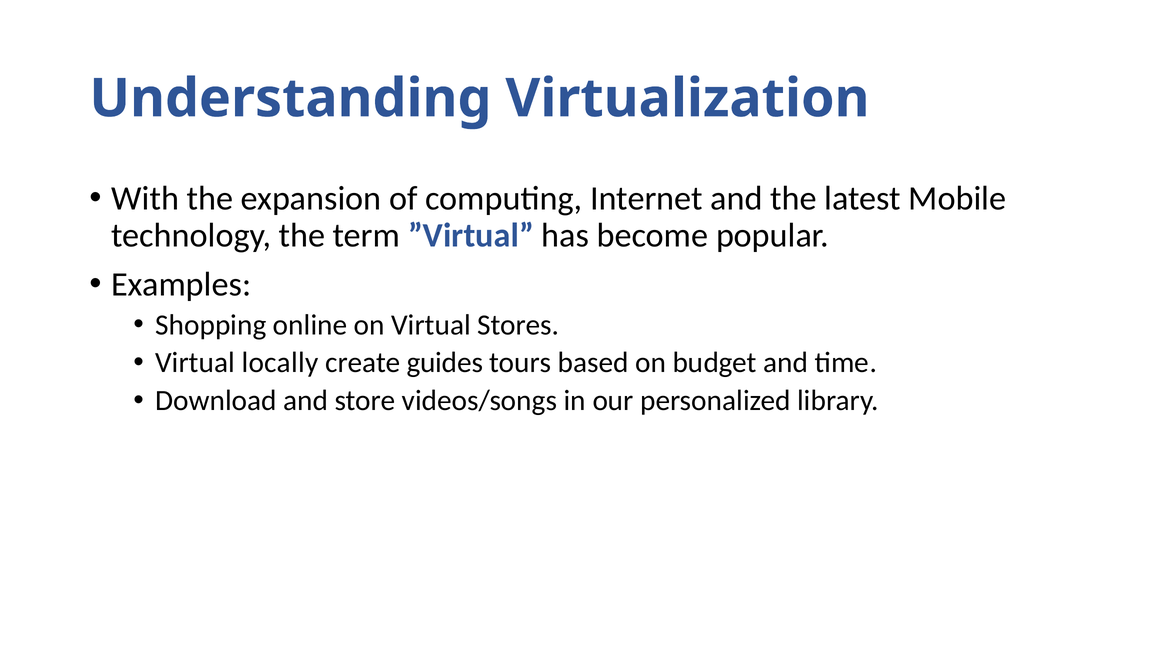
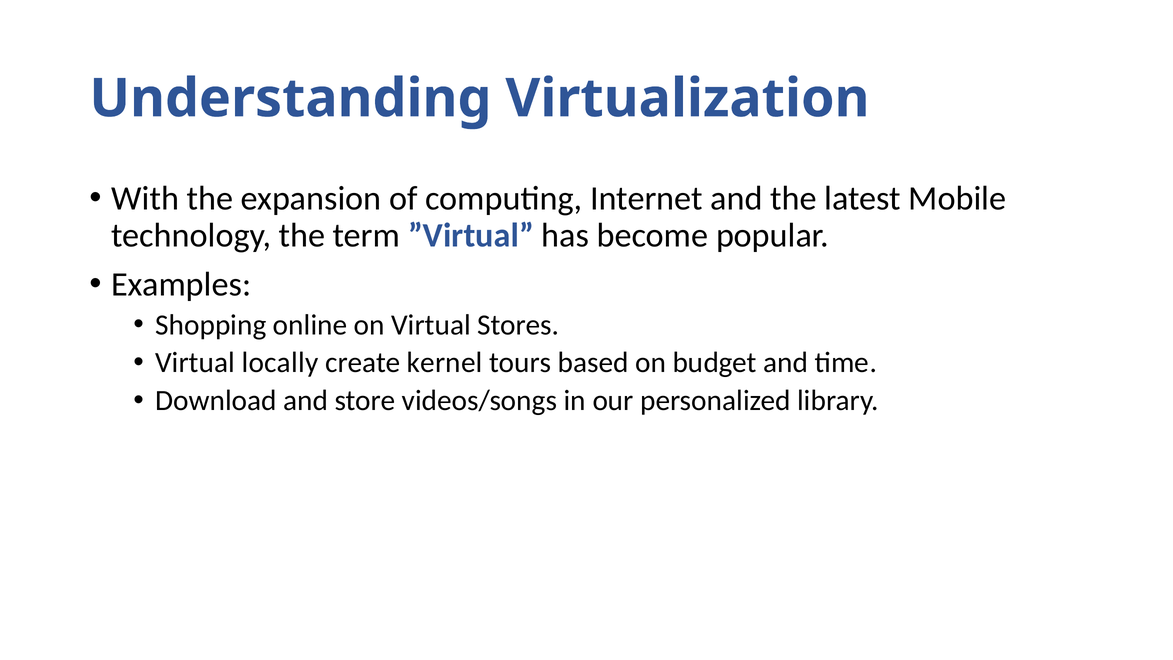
guides: guides -> kernel (445, 363)
